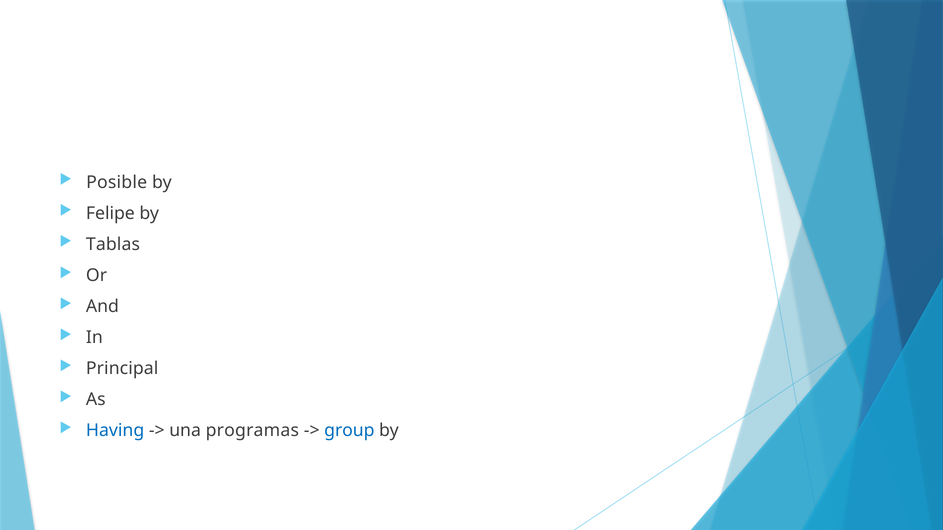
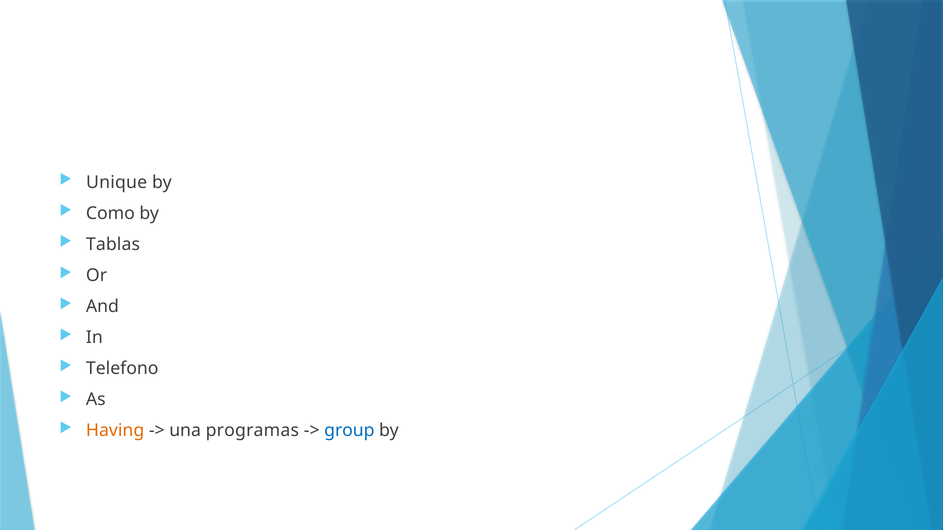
Posible: Posible -> Unique (117, 183)
Felipe: Felipe -> Como (110, 214)
Principal: Principal -> Telefono (122, 369)
Having colour: blue -> orange (115, 431)
